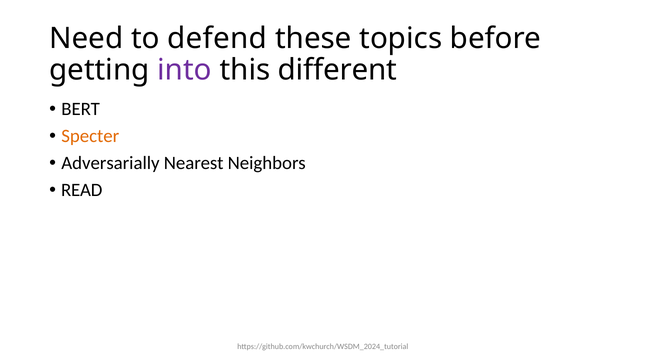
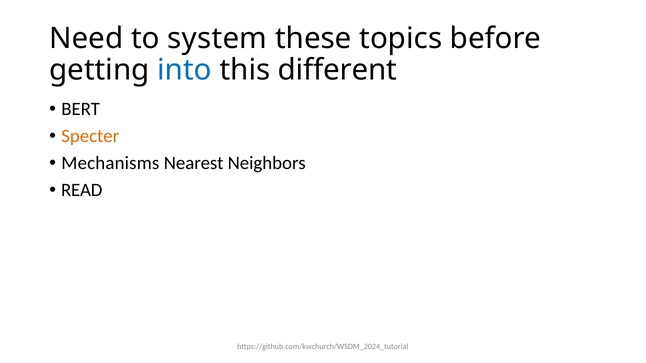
defend: defend -> system (217, 38)
into colour: purple -> blue (185, 70)
Adversarially: Adversarially -> Mechanisms (110, 163)
